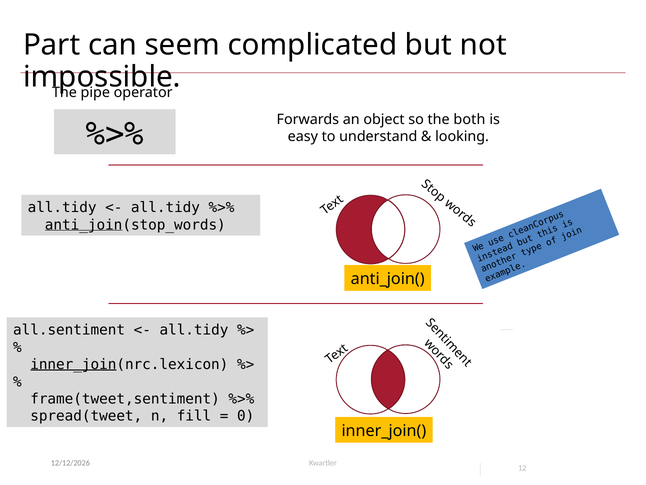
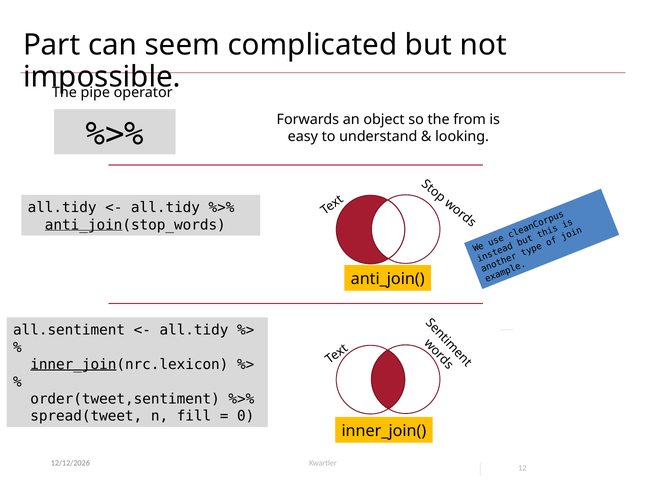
both: both -> from (470, 119)
frame(tweet,sentiment: frame(tweet,sentiment -> order(tweet,sentiment (125, 399)
